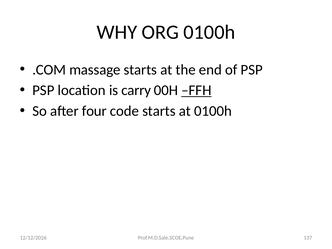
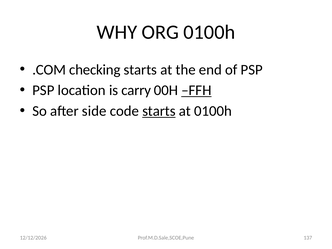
massage: massage -> checking (95, 70)
four: four -> side (94, 111)
starts underline: none -> present (159, 111)
